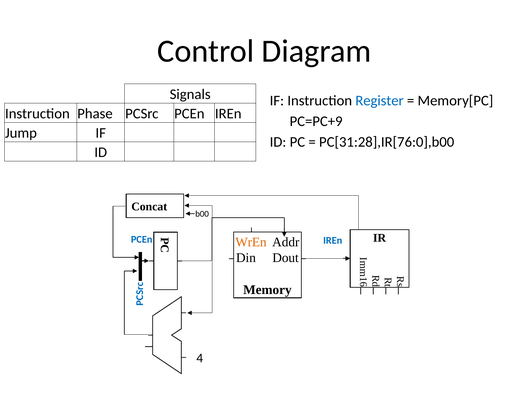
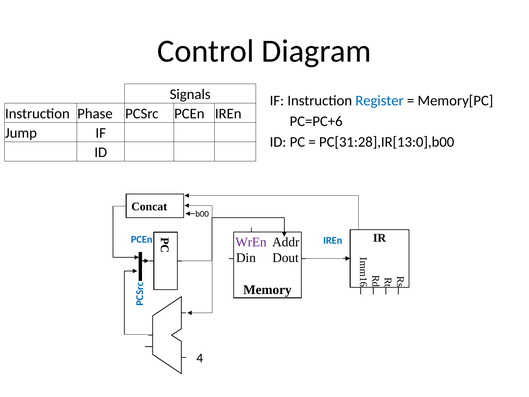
PC=PC+9: PC=PC+9 -> PC=PC+6 (316, 121)
PC[31:28],IR[76:0],b00: PC[31:28],IR[76:0],b00 -> PC[31:28],IR[13:0],b00 (387, 142)
WrEn colour: orange -> purple (251, 242)
